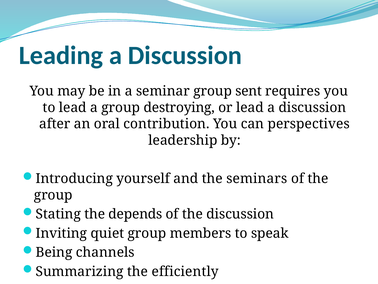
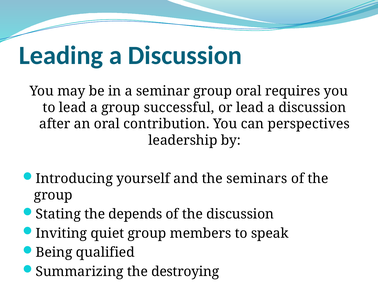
group sent: sent -> oral (249, 91)
destroying: destroying -> successful (179, 107)
channels: channels -> qualified (105, 252)
efficiently: efficiently -> destroying (185, 271)
